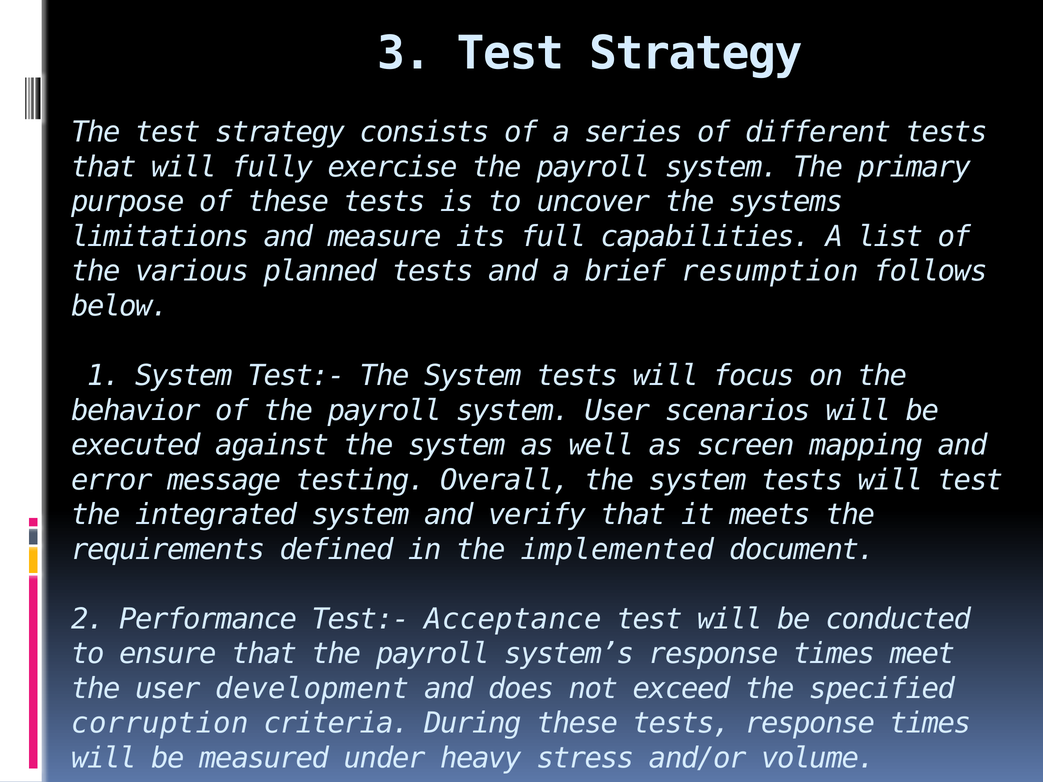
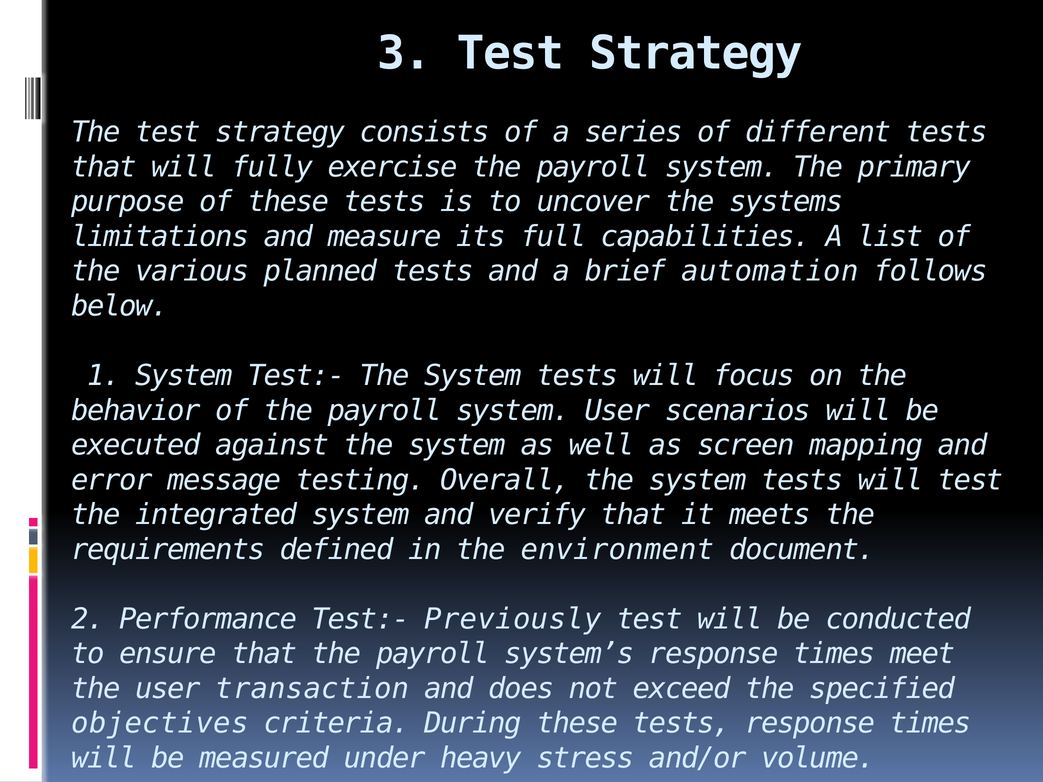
resumption: resumption -> automation (770, 271)
implemented: implemented -> environment (617, 550)
Acceptance: Acceptance -> Previously (513, 619)
development: development -> transaction (312, 689)
corruption: corruption -> objectives (160, 724)
